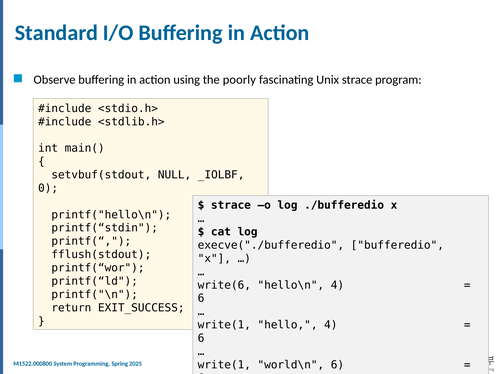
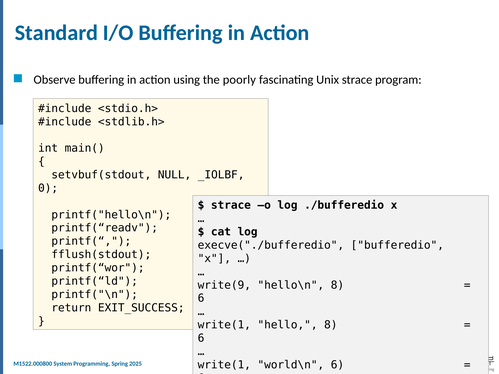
printf(“stdin: printf(“stdin -> printf(“readv (105, 228)
write(6: write(6 -> write(9 (224, 285)
hello\n 4: 4 -> 8 (337, 285)
hello 4: 4 -> 8 (331, 325)
